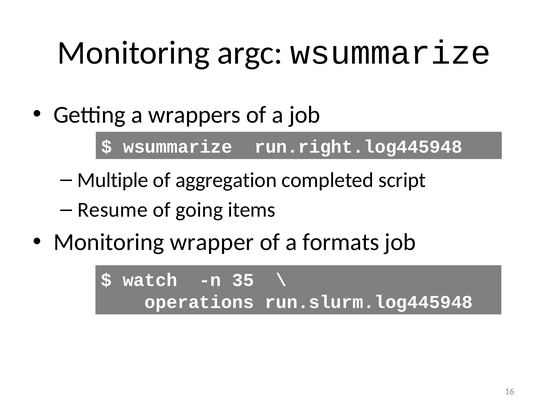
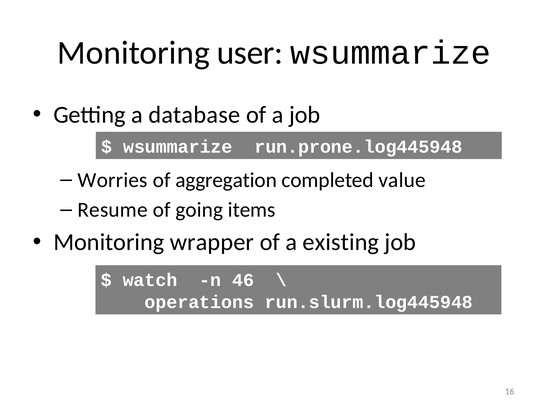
argc: argc -> user (250, 53)
wrappers: wrappers -> database (194, 115)
run.right.log445948: run.right.log445948 -> run.prone.log445948 (358, 147)
Multiple: Multiple -> Worries (113, 180)
script: script -> value (402, 180)
formats: formats -> existing (341, 242)
35: 35 -> 46 (243, 280)
